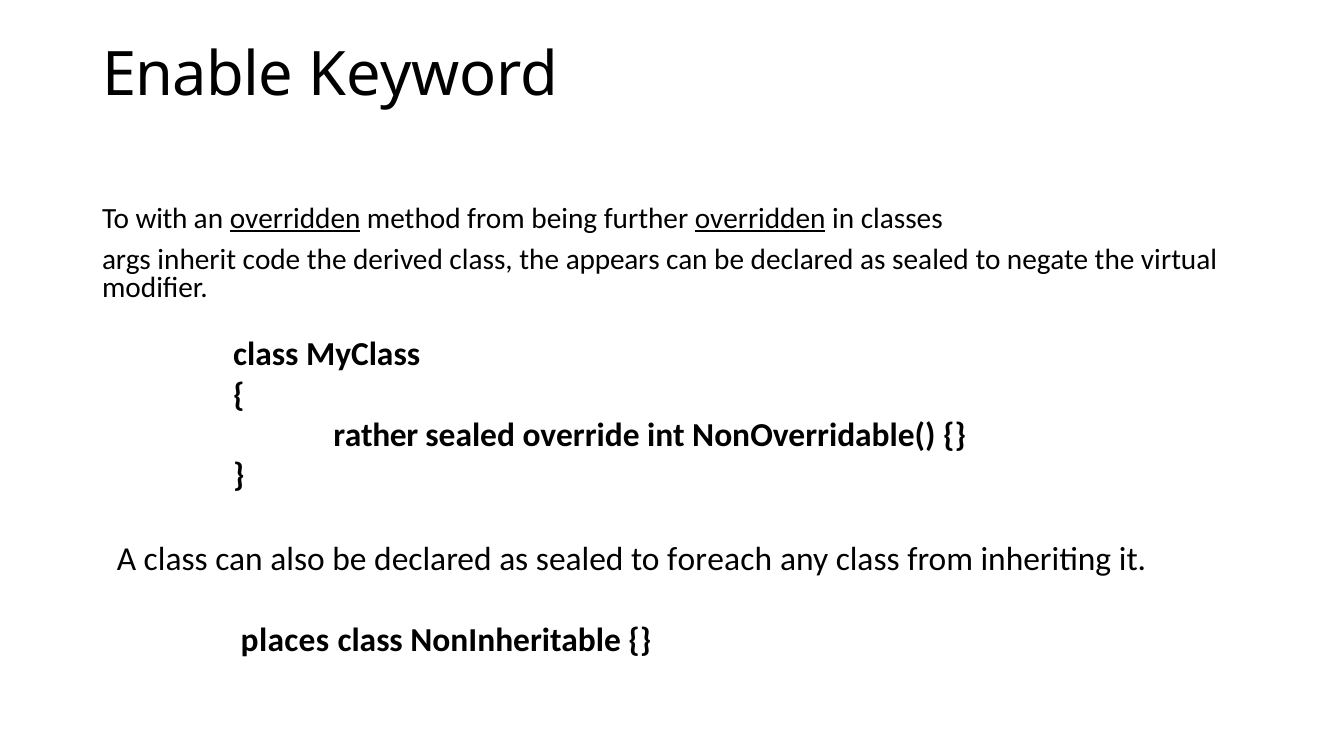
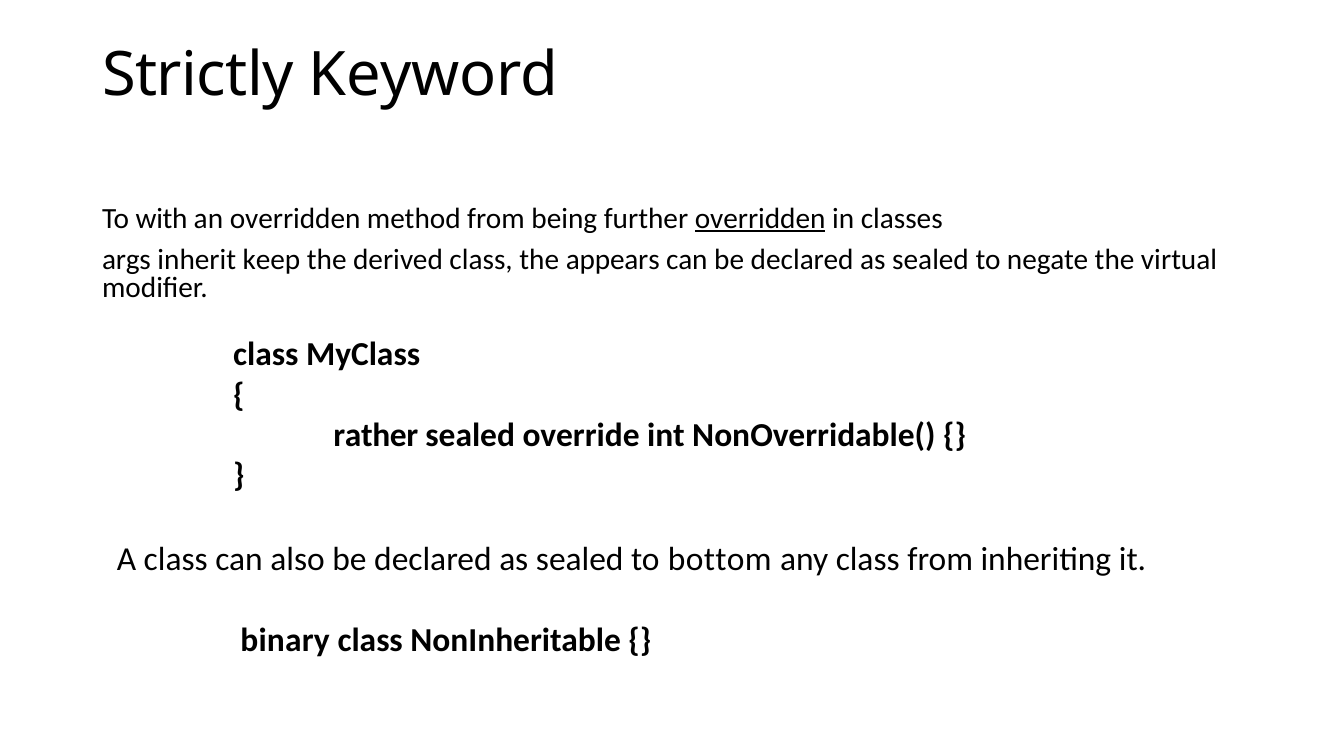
Enable: Enable -> Strictly (198, 76)
overridden underline: present -> none (295, 219)
code: code -> keep (272, 260)
foreach: foreach -> bottom (720, 559)
places: places -> binary (285, 640)
